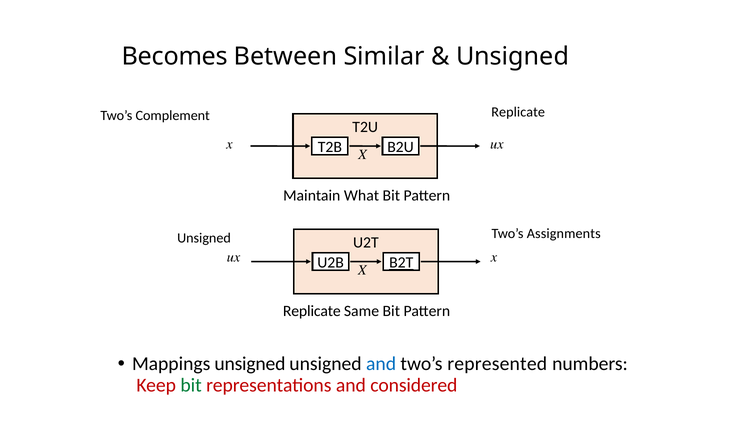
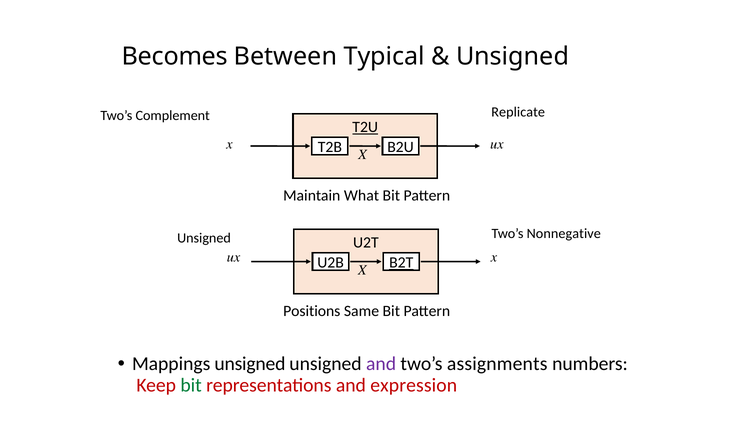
Similar: Similar -> Typical (384, 56)
T2U underline: none -> present (365, 127)
Assignments: Assignments -> Nonnegative (564, 234)
Replicate: Replicate -> Positions (312, 311)
and colour: blue -> purple (381, 364)
represented: represented -> assignments (497, 364)
considered: considered -> expression (414, 385)
